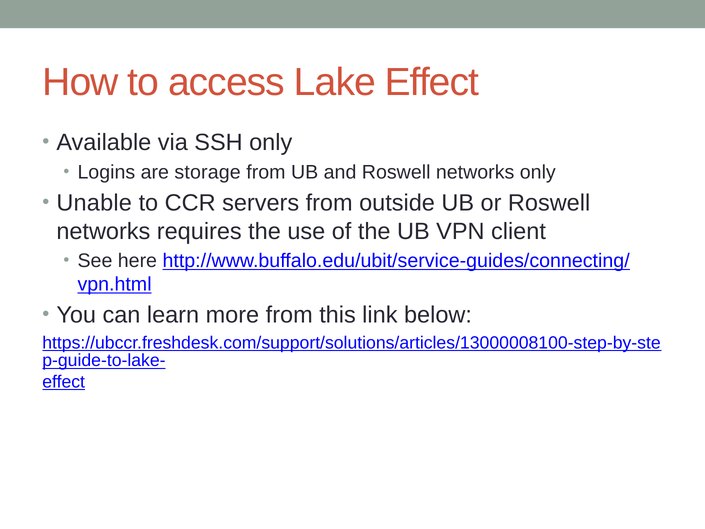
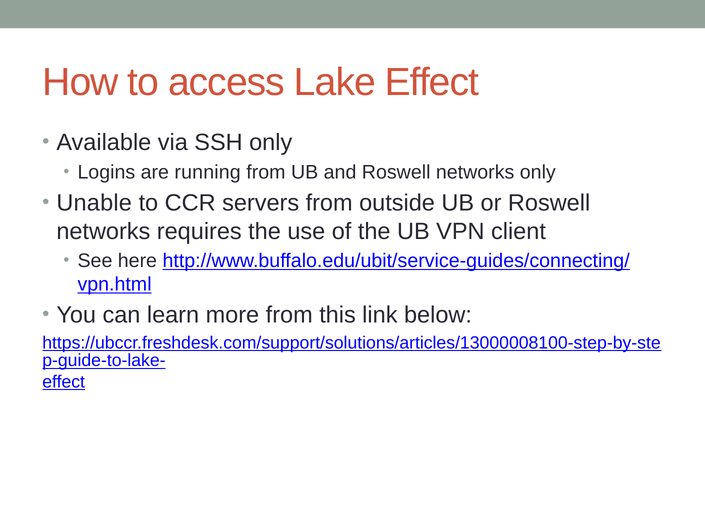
storage: storage -> running (208, 172)
